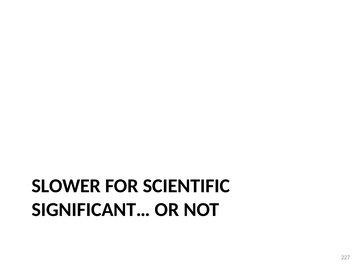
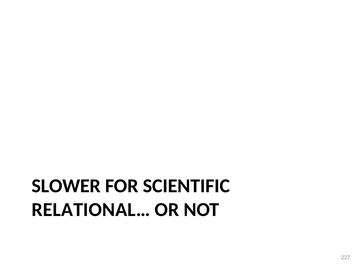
SIGNIFICANT…: SIGNIFICANT… -> RELATIONAL… (91, 210)
